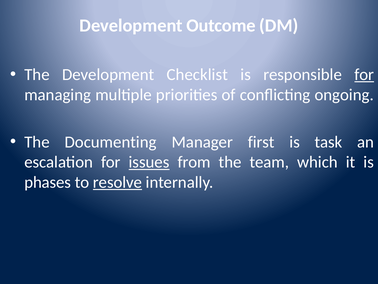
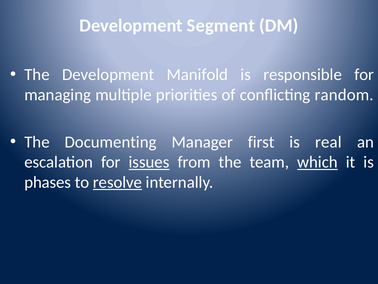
Outcome: Outcome -> Segment (221, 26)
Checklist: Checklist -> Manifold (197, 74)
for underline: present -> none (364, 74)
ongoing: ongoing -> random (344, 95)
task: task -> real (328, 142)
which underline: none -> present (317, 162)
